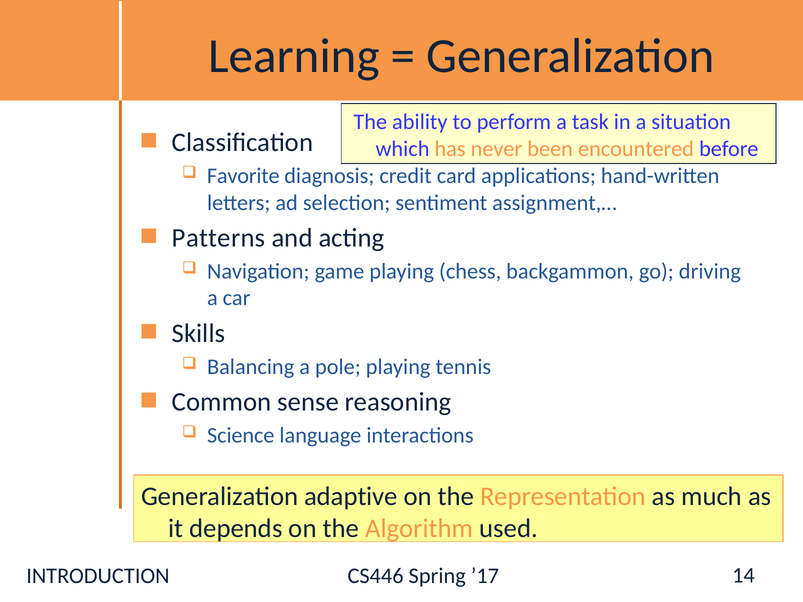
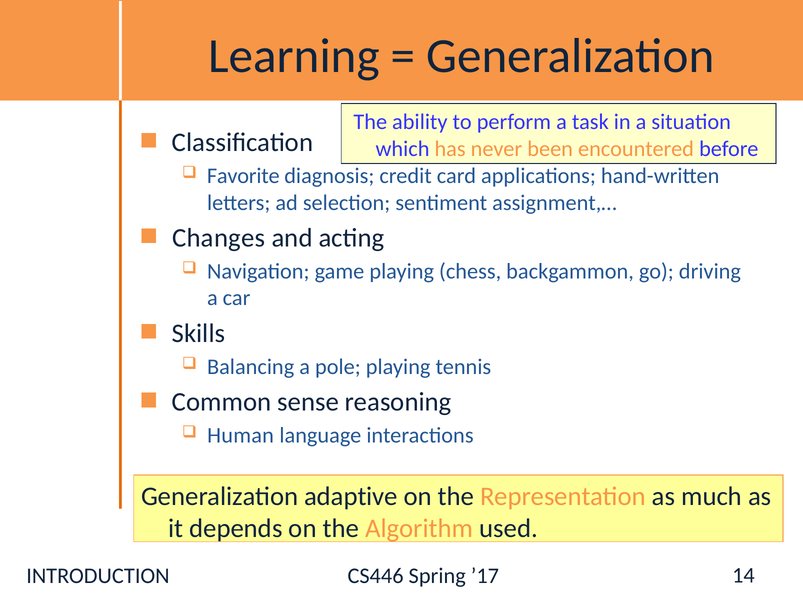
Patterns: Patterns -> Changes (219, 238)
Science: Science -> Human (241, 436)
